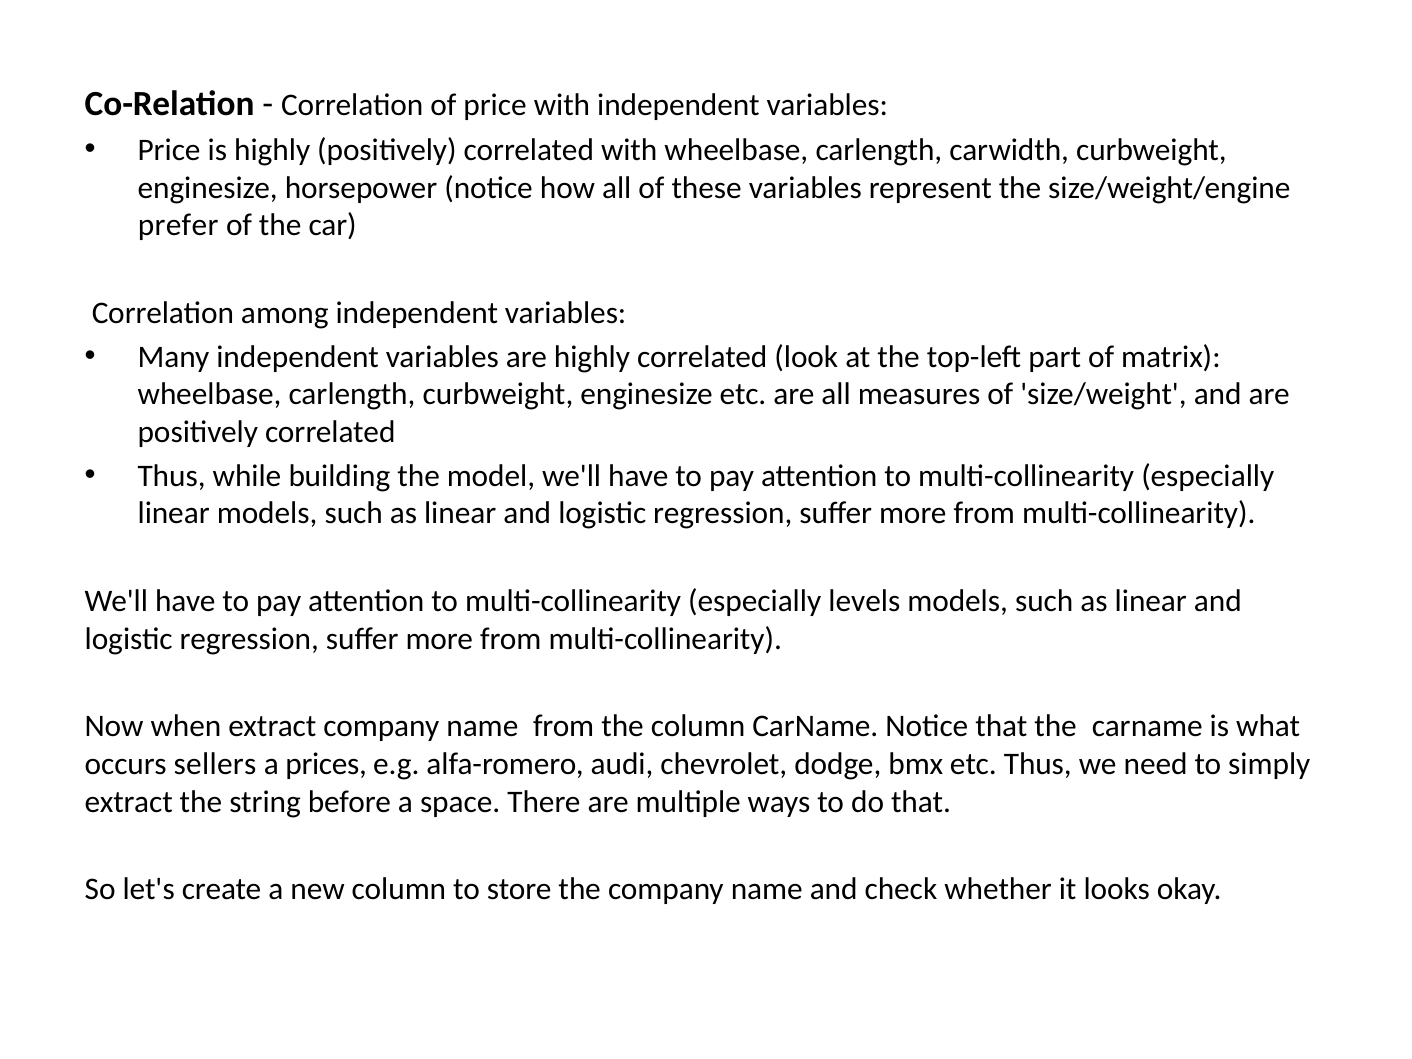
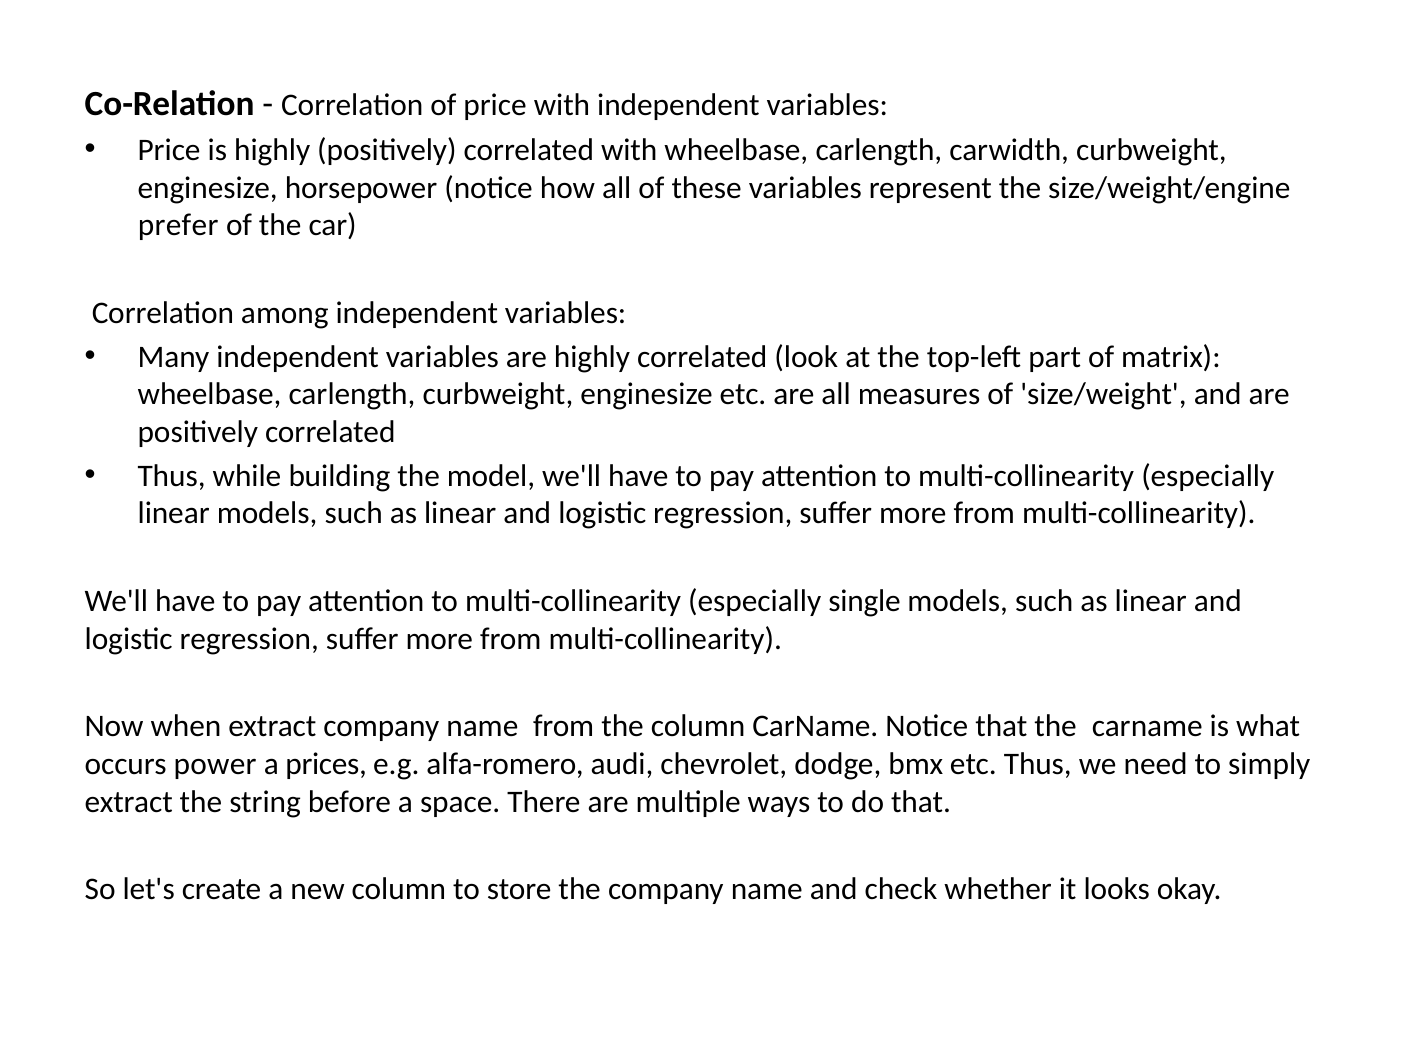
levels: levels -> single (865, 601)
sellers: sellers -> power (215, 764)
